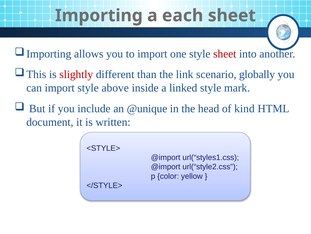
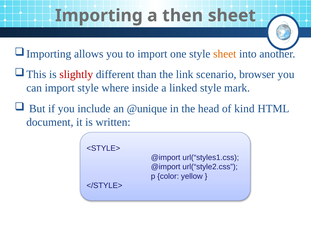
each: each -> then (183, 16)
sheet colour: red -> orange (225, 54)
globally: globally -> browser (257, 74)
above: above -> where (115, 88)
